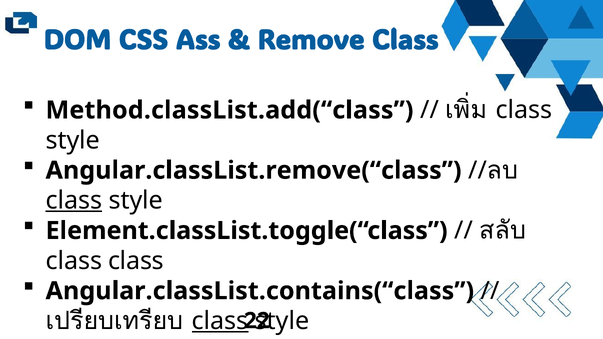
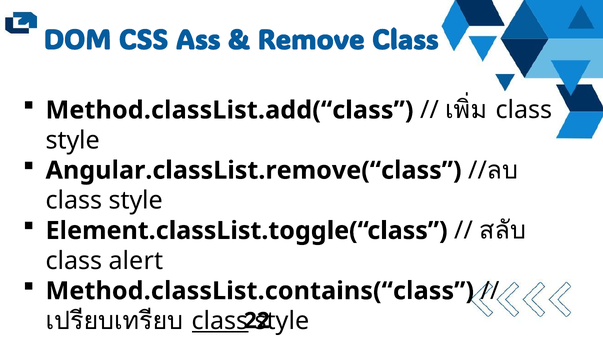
class underline: present -> none (74, 201)
class class: class -> alert (136, 261)
Angular.classList.contains(“class: Angular.classList.contains(“class -> Method.classList.contains(“class (260, 291)
